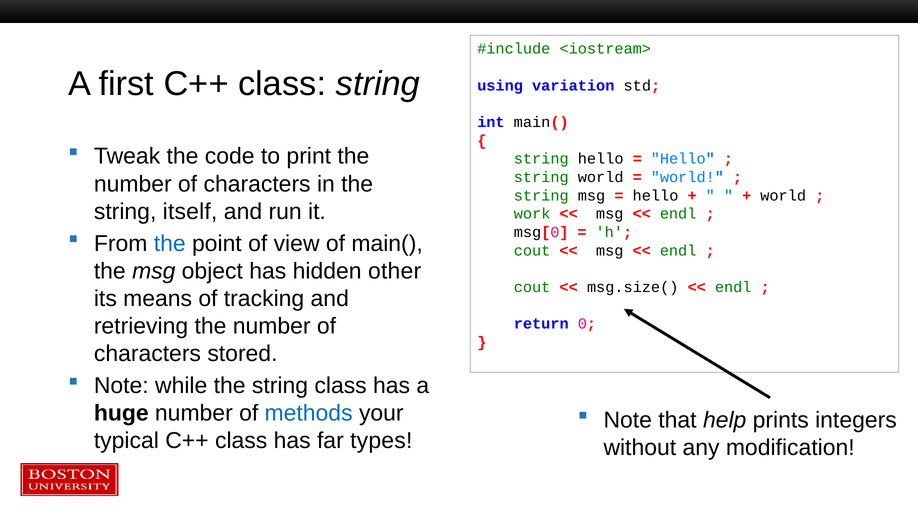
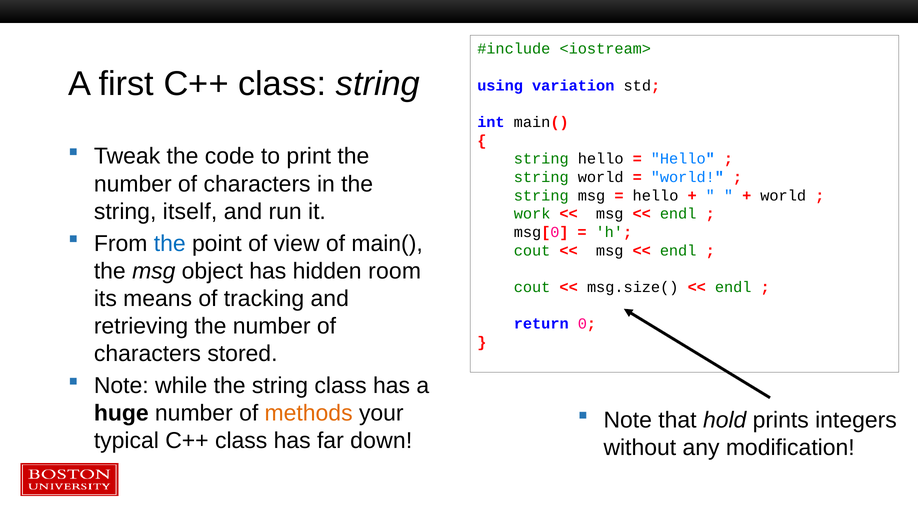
other: other -> room (395, 271)
methods colour: blue -> orange (309, 414)
help: help -> hold (725, 420)
types: types -> down (381, 441)
